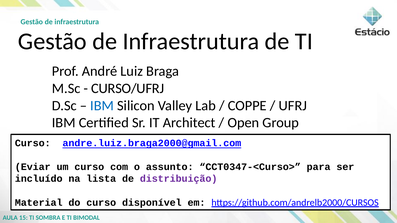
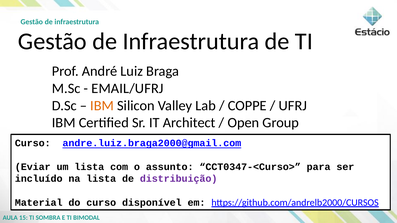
CURSO/UFRJ: CURSO/UFRJ -> EMAIL/UFRJ (127, 89)
IBM colour: blue -> orange (102, 106)
um curso: curso -> lista (89, 167)
